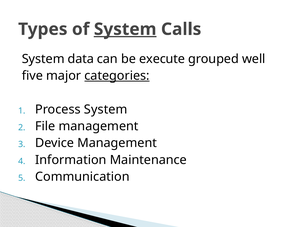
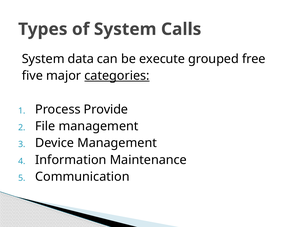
System underline: present -> none (125, 29)
well: well -> free (254, 59)
Process System: System -> Provide (106, 110)
